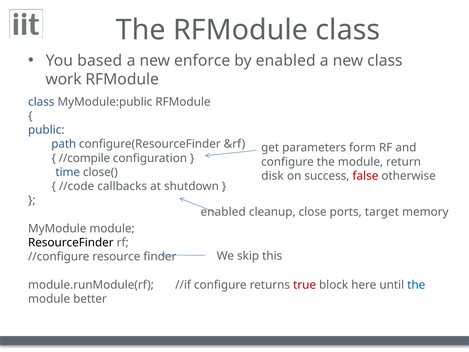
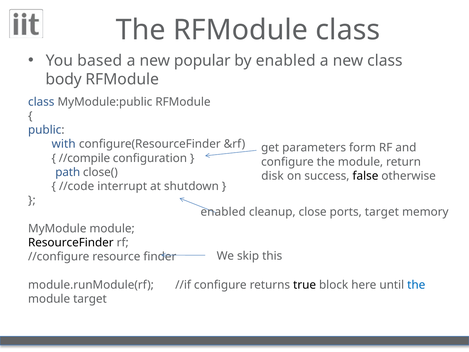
enforce: enforce -> popular (202, 60)
work: work -> body (64, 79)
path: path -> with (64, 144)
time: time -> path (68, 172)
false colour: red -> black (365, 176)
callbacks: callbacks -> interrupt (122, 186)
true colour: red -> black (305, 285)
module better: better -> target (90, 299)
